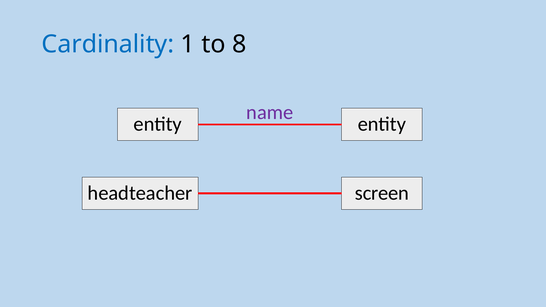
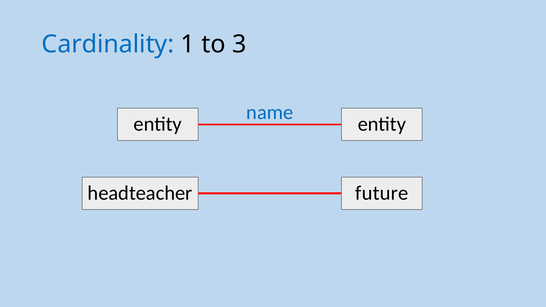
8: 8 -> 3 (239, 44)
name colour: purple -> blue (270, 112)
screen: screen -> future (382, 193)
